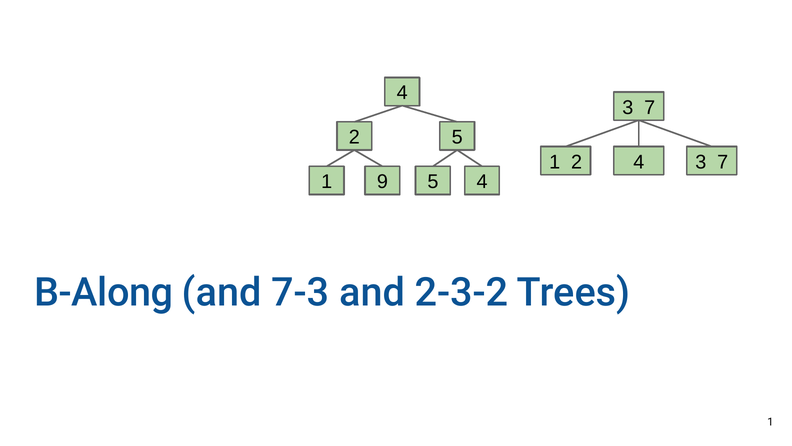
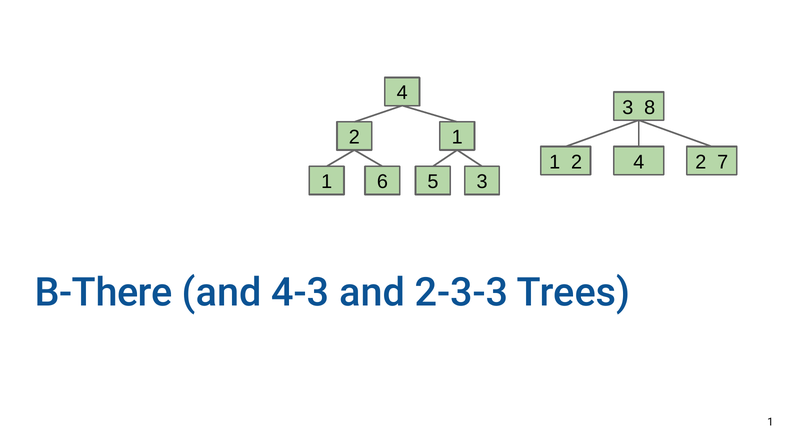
7: 7 -> 8 (650, 107)
2 5: 5 -> 1 (457, 137)
2 3: 3 -> 2 (701, 162)
9: 9 -> 6 (382, 182)
4: 4 -> 3 (482, 182)
B-Along: B-Along -> B-There (104, 293)
7-3: 7-3 -> 4-3 (300, 293)
2-3-2: 2-3-2 -> 2-3-3 (462, 293)
